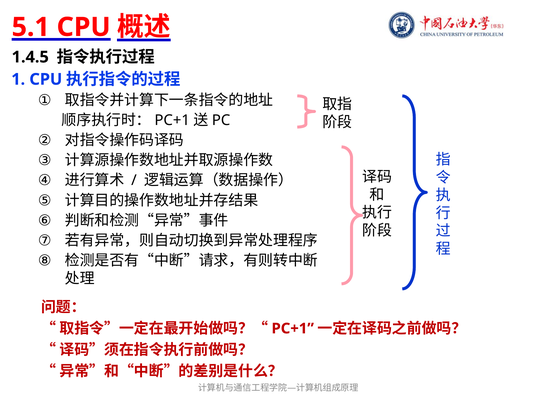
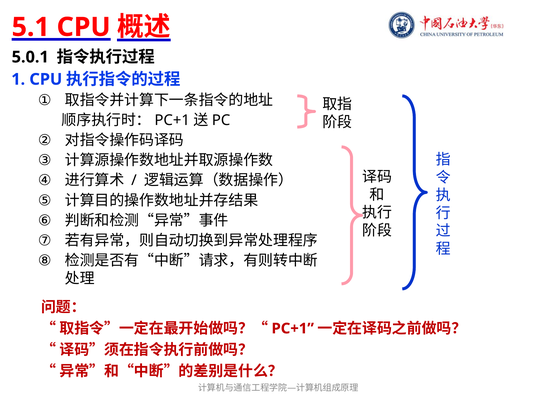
1.4.5: 1.4.5 -> 5.0.1 (30, 57)
